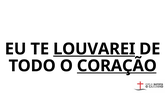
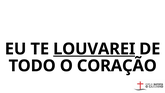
CORAÇÃO underline: present -> none (117, 66)
